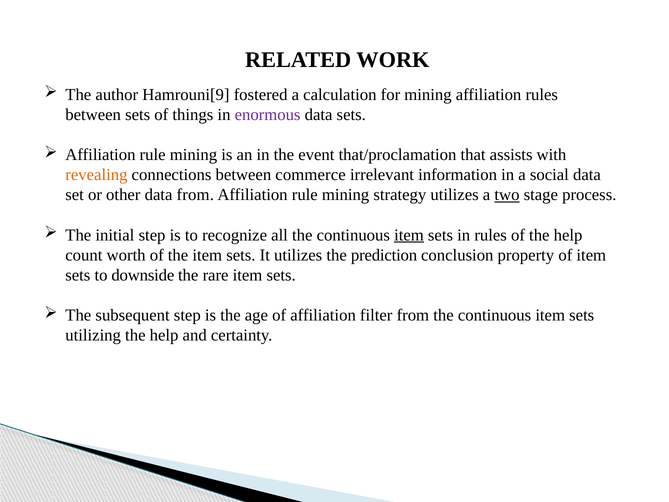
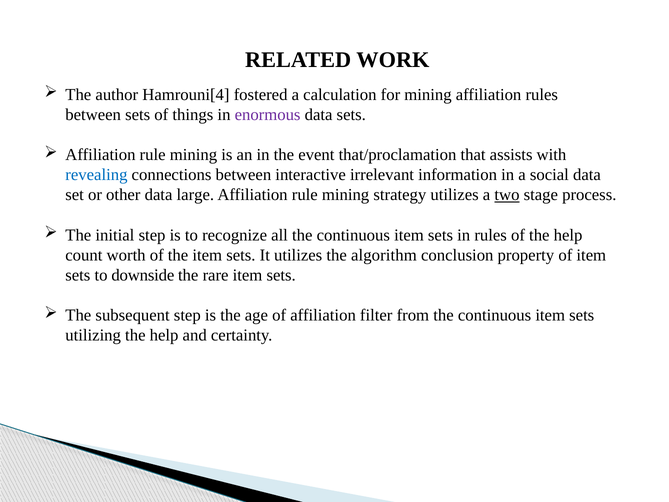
Hamrouni[9: Hamrouni[9 -> Hamrouni[4 (186, 94)
revealing colour: orange -> blue (96, 175)
commerce: commerce -> interactive (311, 175)
data from: from -> large (195, 195)
item underline: present -> none (409, 235)
prediction: prediction -> algorithm (384, 255)
